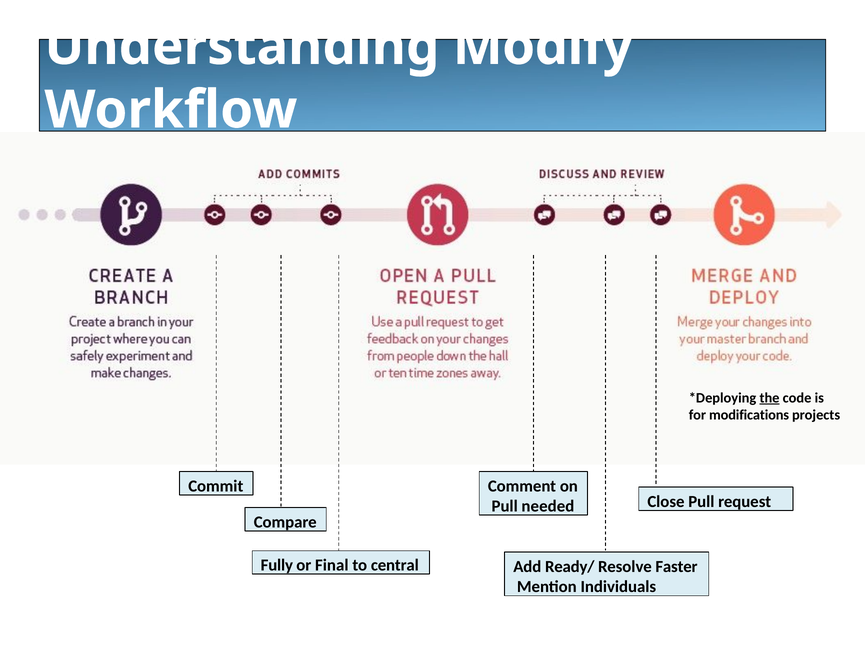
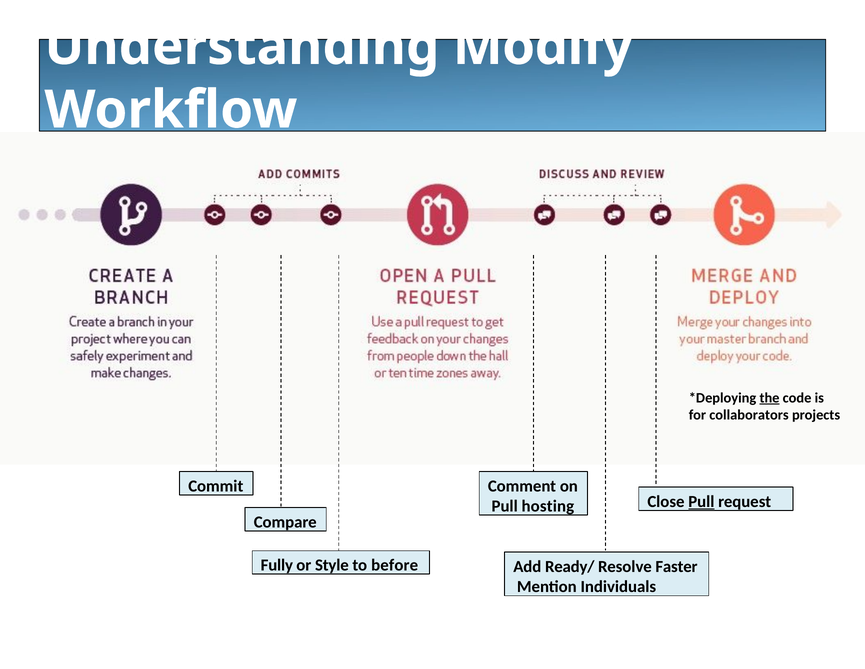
modifications: modifications -> collaborators (749, 415)
Pull underline: none -> present (701, 501)
needed: needed -> hosting (548, 506)
Final: Final -> Style (332, 565)
central: central -> before (395, 565)
